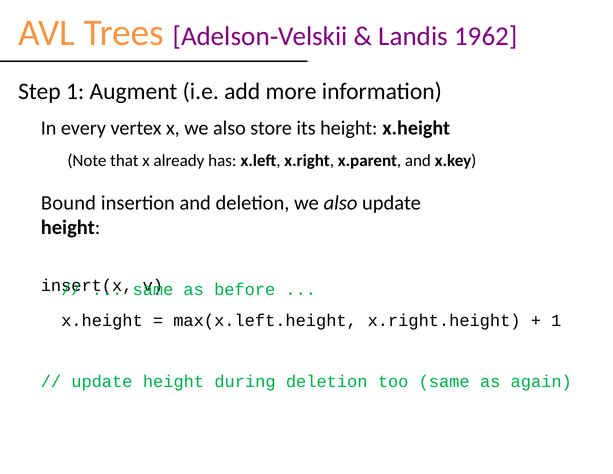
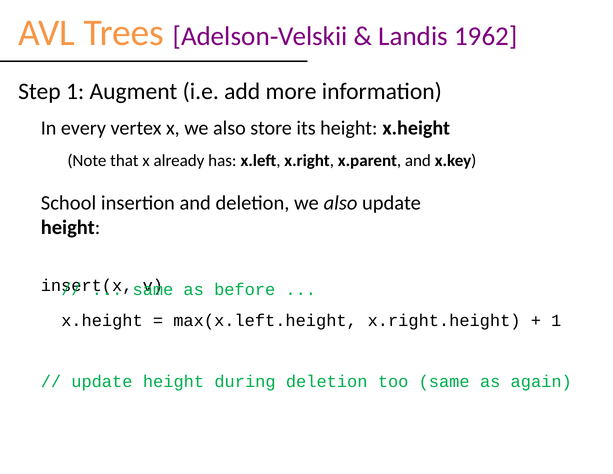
Bound: Bound -> School (69, 203)
